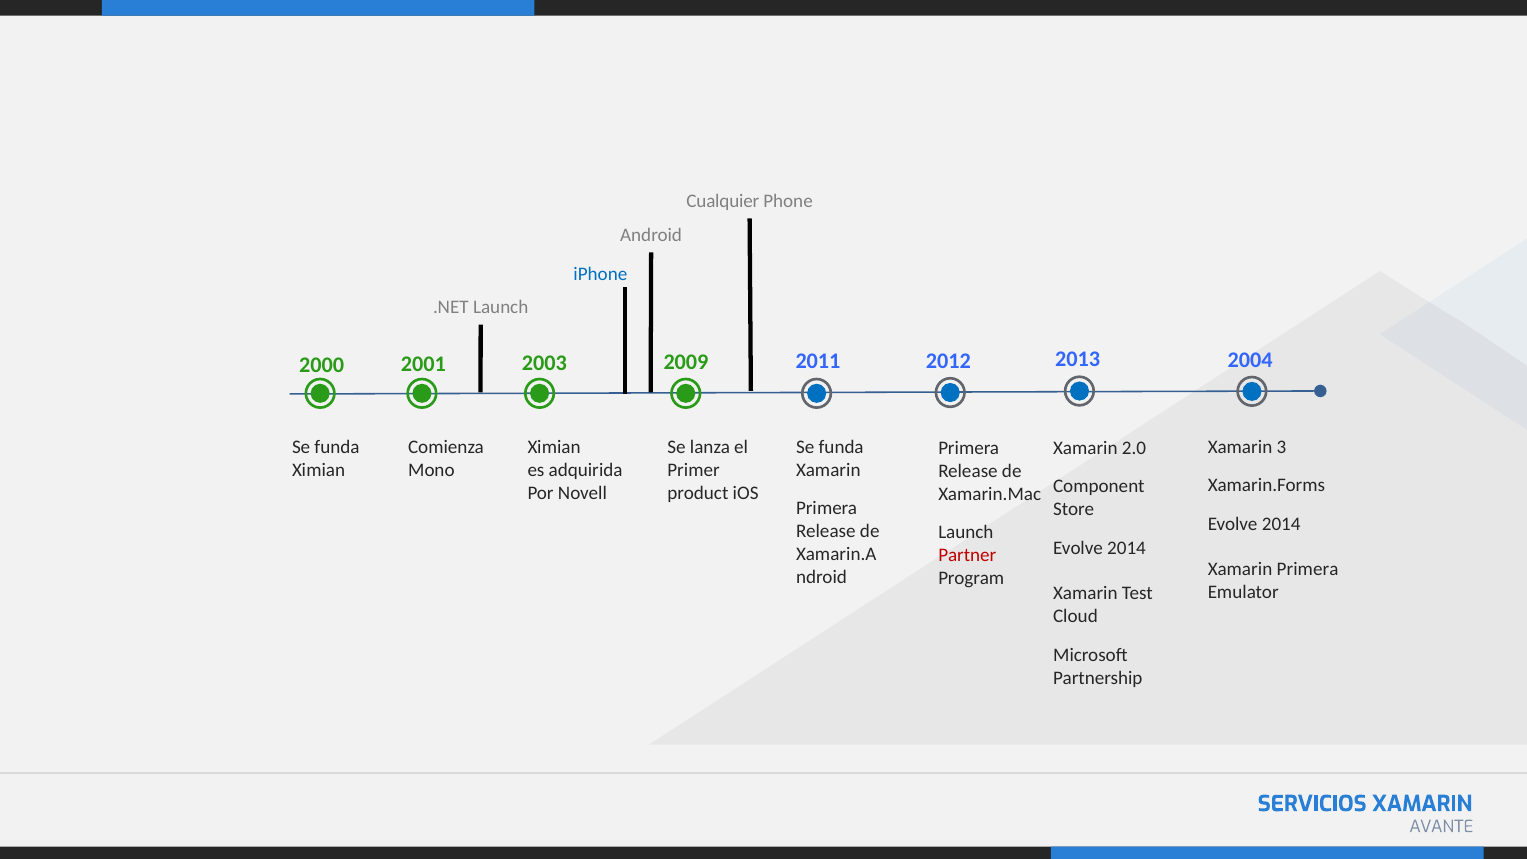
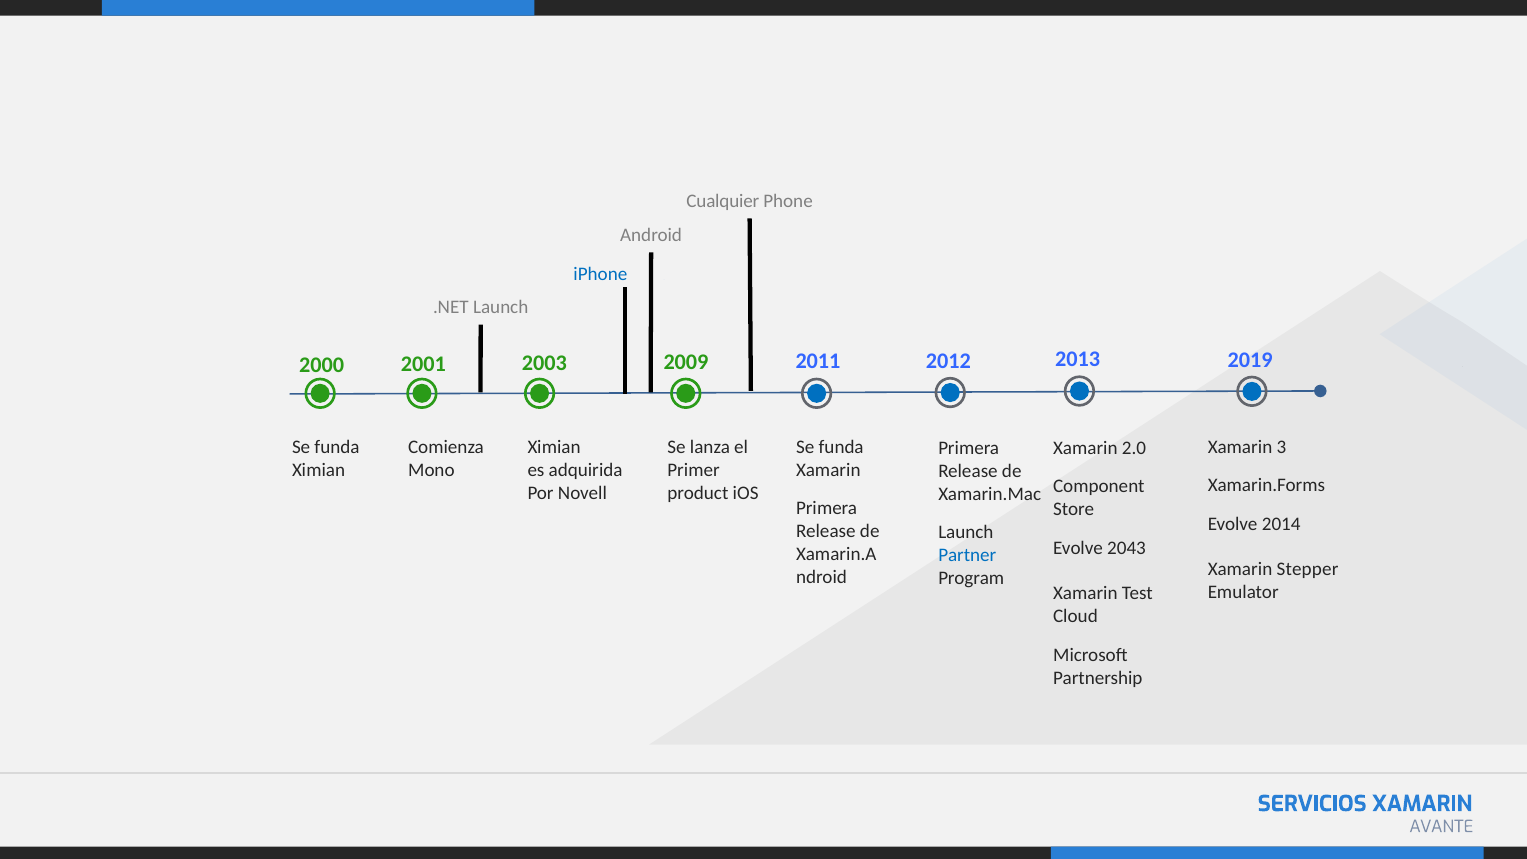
2004: 2004 -> 2019 (1250, 360)
2014: 2014 -> 2043 (1127, 548)
Partner colour: red -> blue (967, 555)
Primera: Primera -> Stepper (1308, 570)
